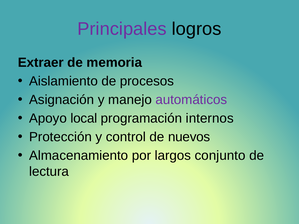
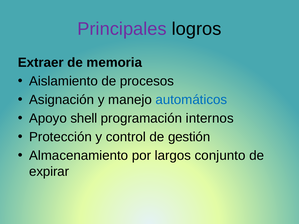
automáticos colour: purple -> blue (191, 100)
local: local -> shell (84, 119)
nuevos: nuevos -> gestión (189, 137)
lectura: lectura -> expirar (49, 172)
